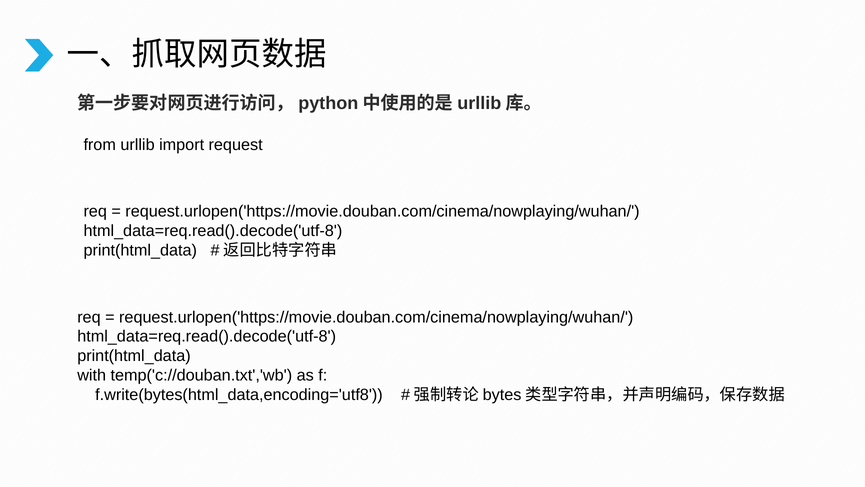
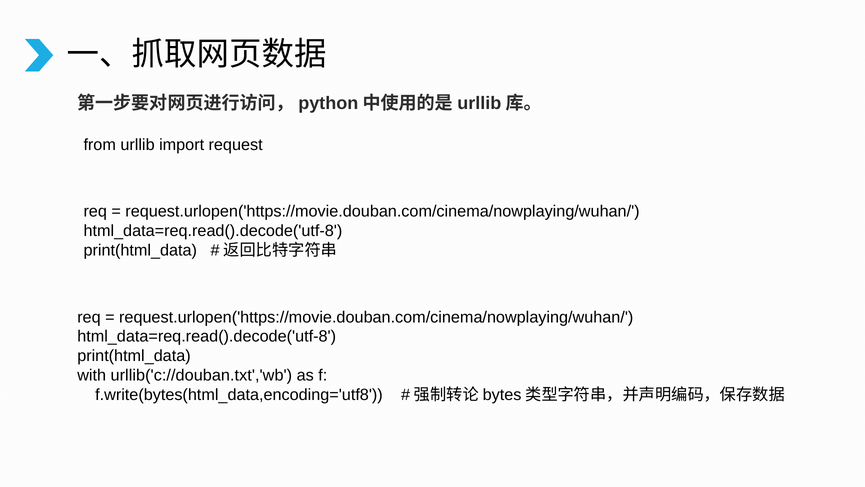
temp('c://douban.txt','wb: temp('c://douban.txt','wb -> urllib('c://douban.txt','wb (201, 375)
